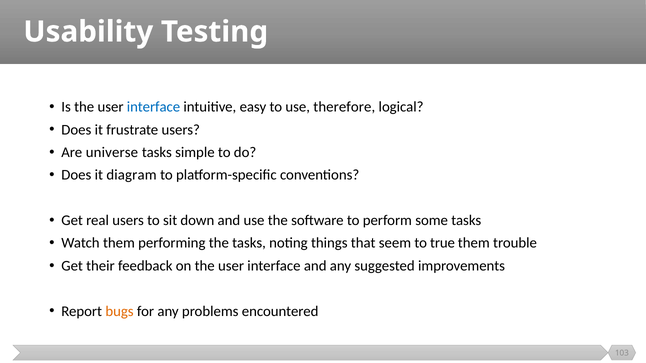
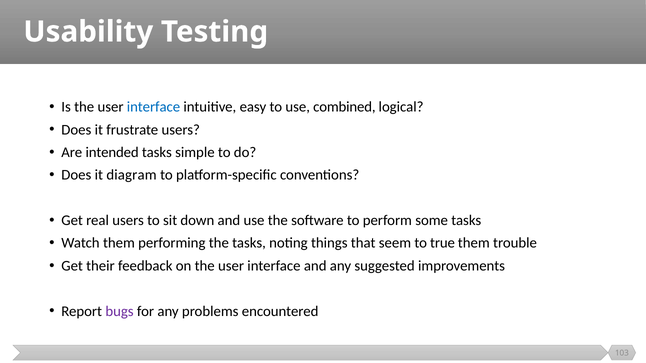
therefore: therefore -> combined (344, 107)
universe: universe -> intended (112, 152)
bugs colour: orange -> purple (120, 311)
